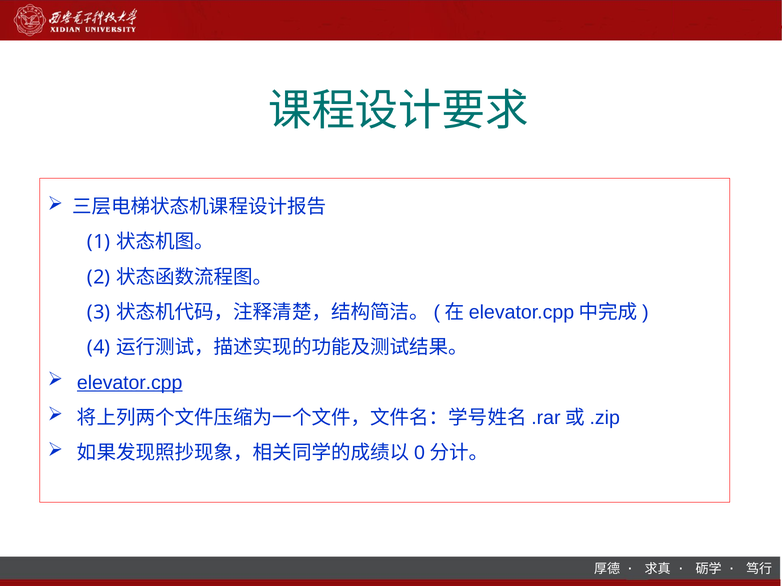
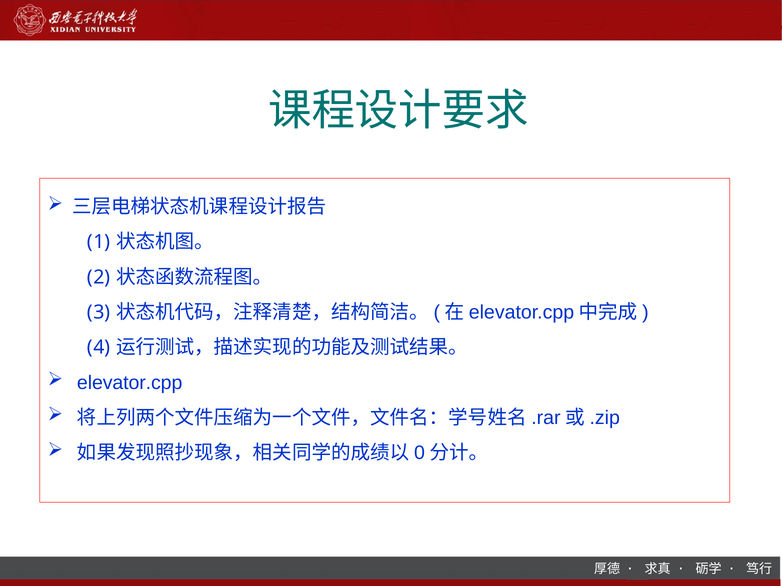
elevator.cpp underline: present -> none (130, 383)
